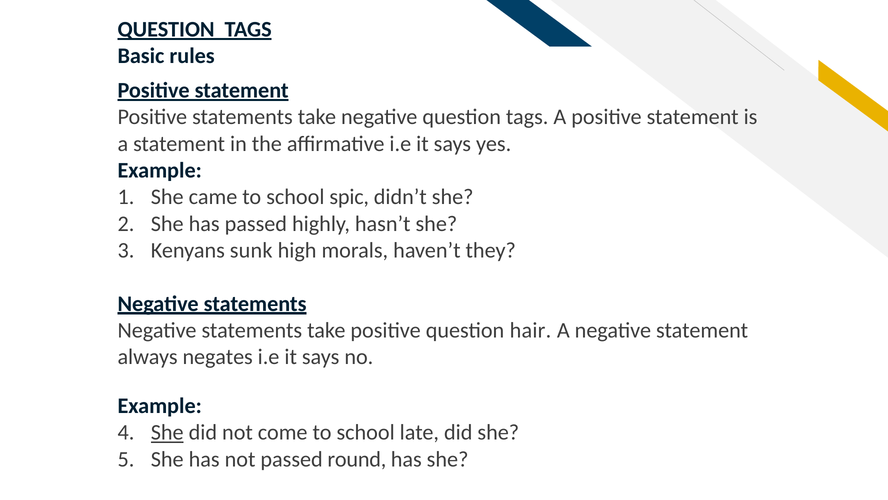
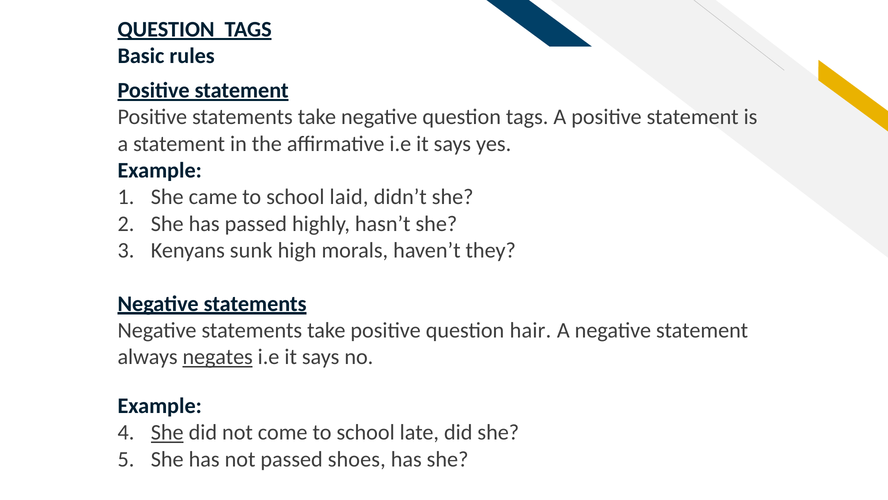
spic: spic -> laid (349, 197)
negates underline: none -> present (218, 357)
round: round -> shoes (357, 459)
